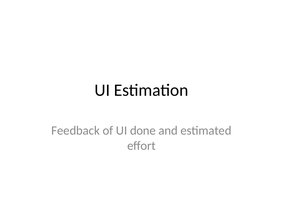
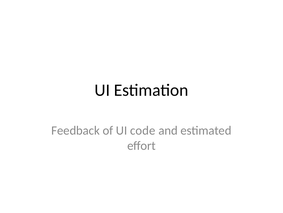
done: done -> code (143, 130)
